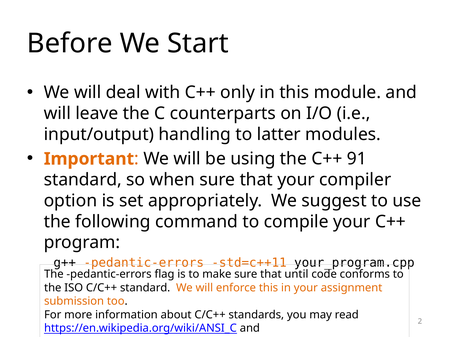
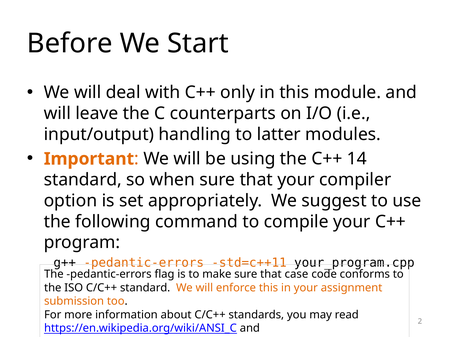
91: 91 -> 14 (357, 159)
until: until -> case (296, 274)
